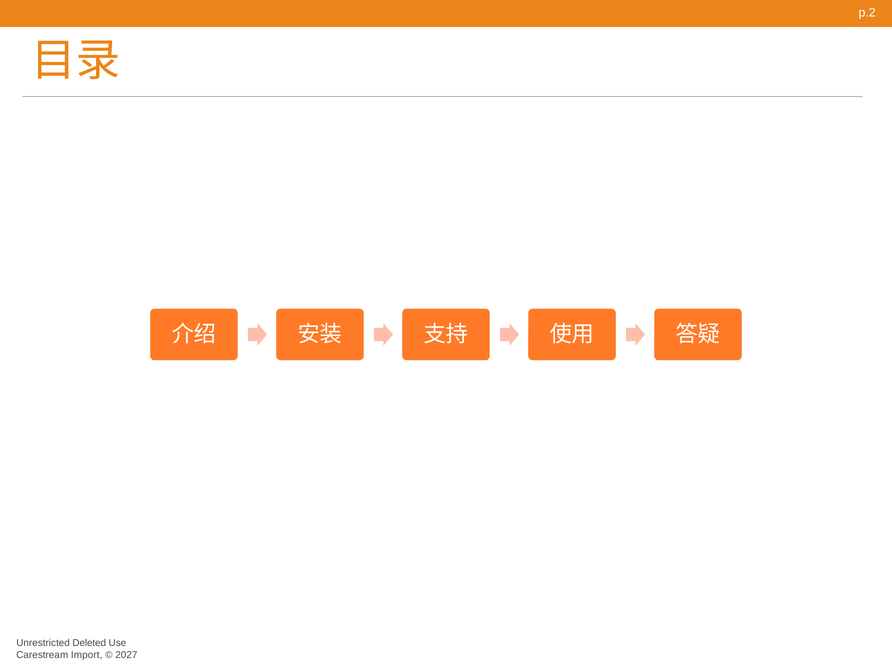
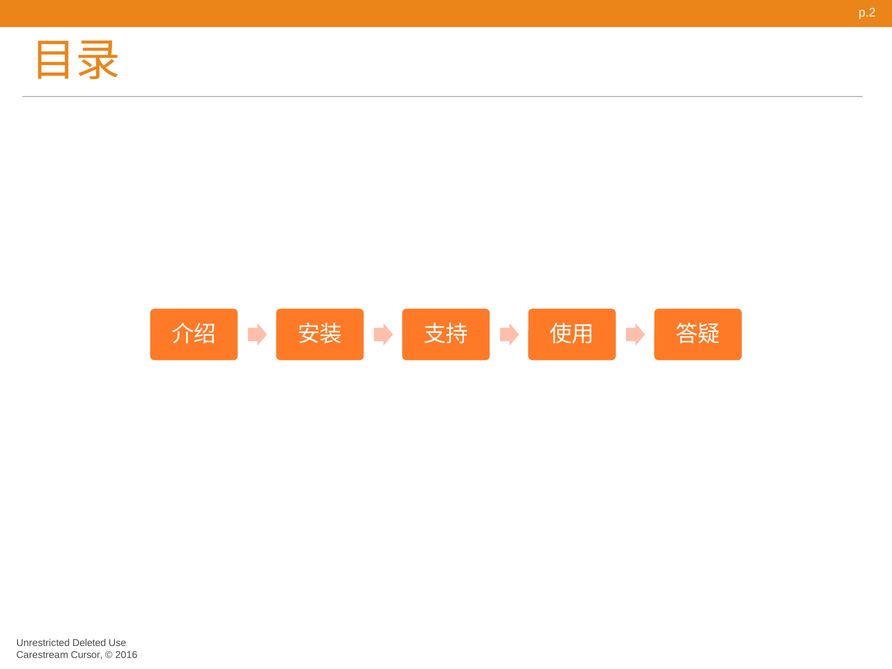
Import: Import -> Cursor (87, 655)
2027: 2027 -> 2016 (126, 655)
